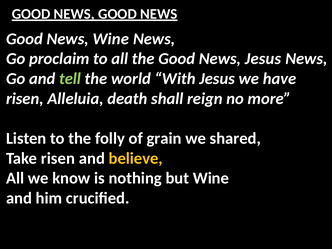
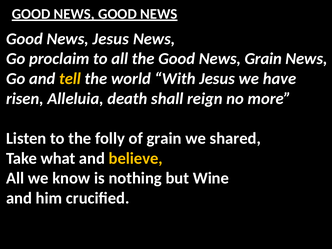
News Wine: Wine -> Jesus (111, 39)
News Jesus: Jesus -> Grain (263, 59)
tell colour: light green -> yellow (70, 79)
Take risen: risen -> what (58, 158)
